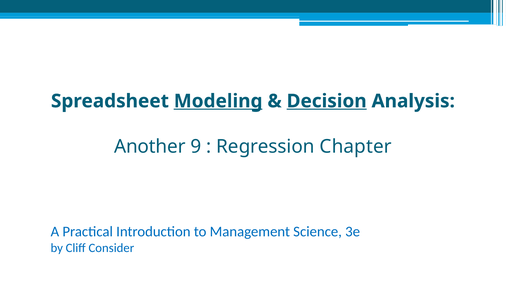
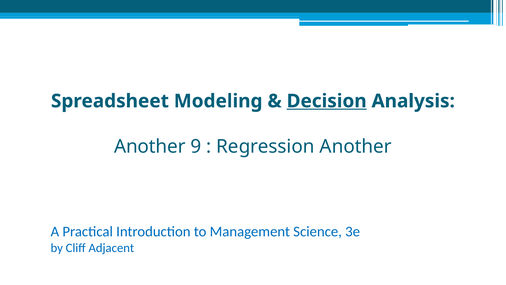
Modeling underline: present -> none (218, 101)
Regression Chapter: Chapter -> Another (356, 146)
Consider: Consider -> Adjacent (111, 248)
